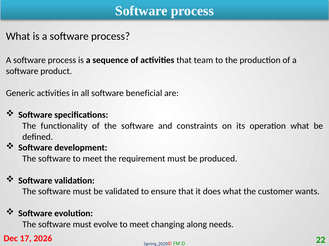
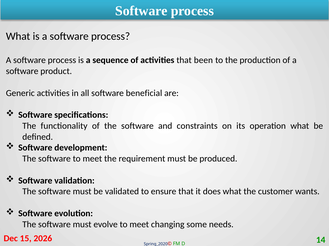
team: team -> been (203, 60)
along: along -> some (197, 225)
17: 17 -> 15 (26, 239)
22: 22 -> 14 (321, 241)
